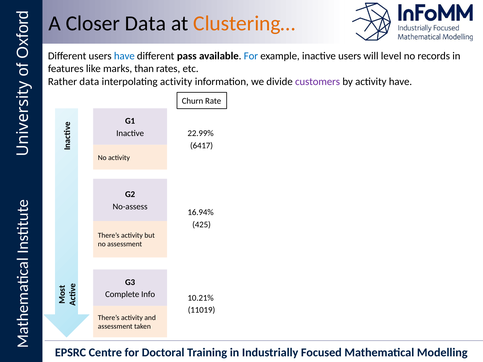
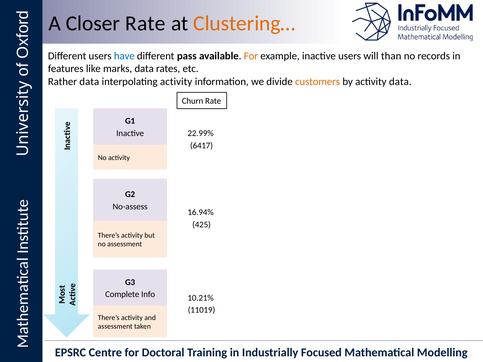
Closer Data: Data -> Rate (145, 24)
For colour: blue -> orange (251, 56)
level: level -> than (391, 56)
marks than: than -> data (144, 69)
customers colour: purple -> orange (318, 82)
activity have: have -> data (400, 82)
